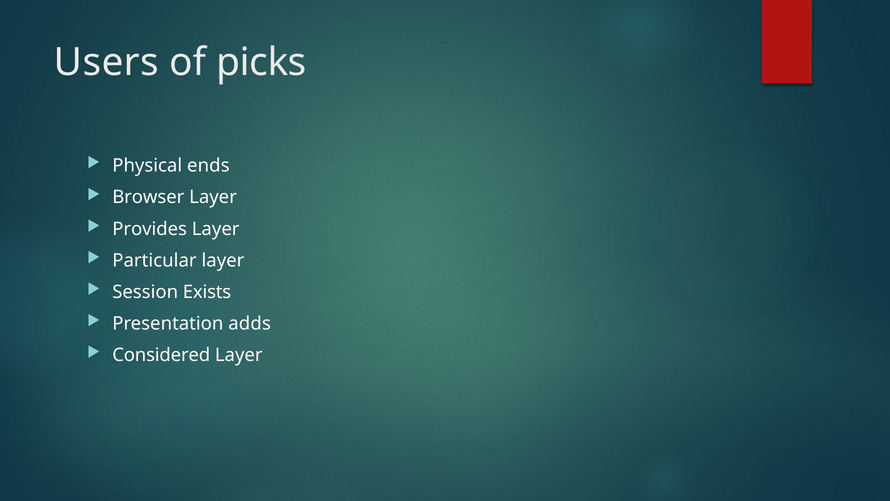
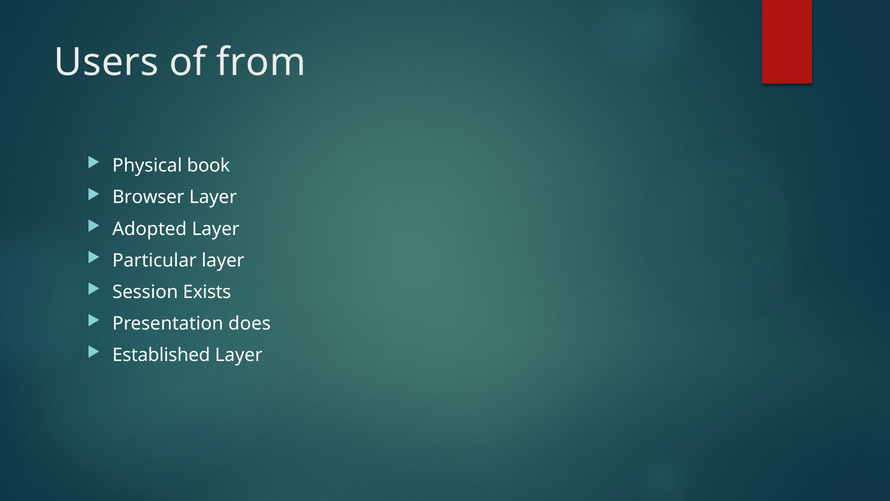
picks: picks -> from (261, 62)
ends: ends -> book (209, 166)
Provides: Provides -> Adopted (150, 229)
adds: adds -> does (250, 323)
Considered: Considered -> Established (161, 355)
